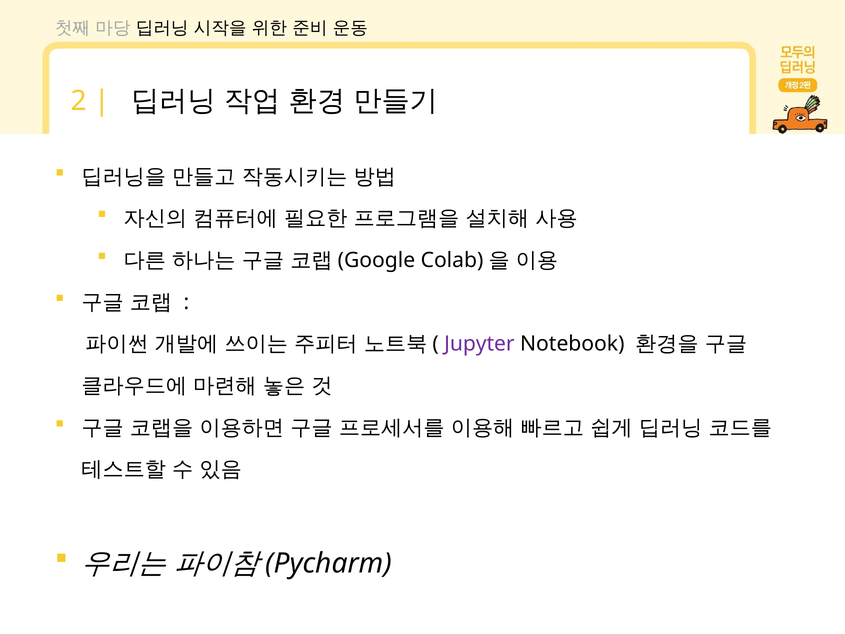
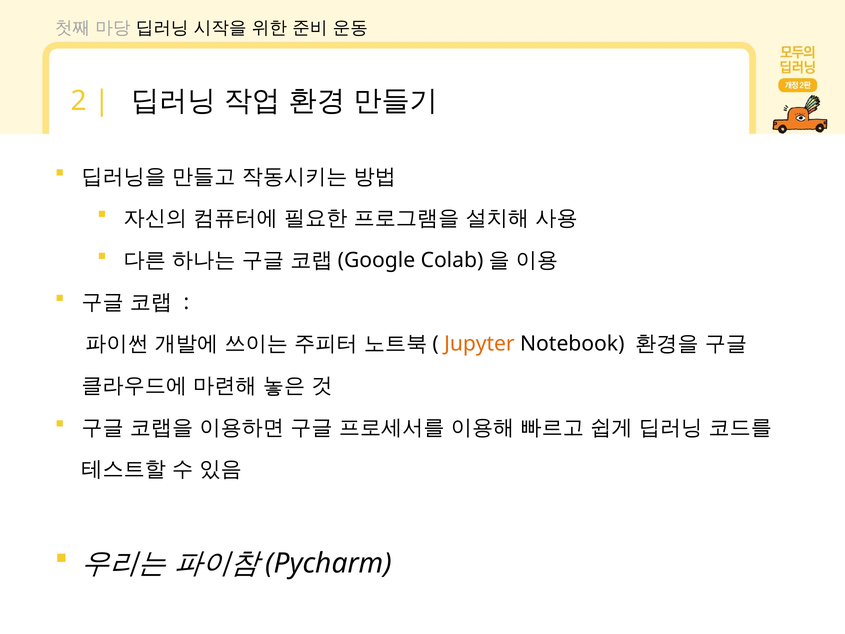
Jupyter colour: purple -> orange (479, 344)
